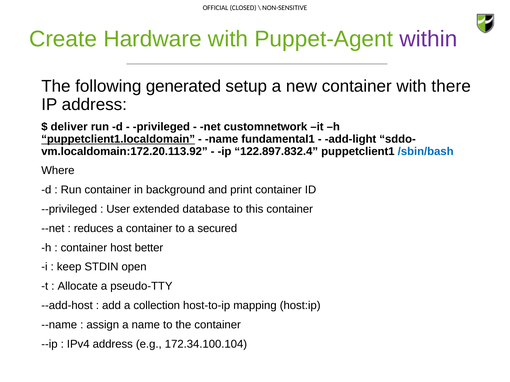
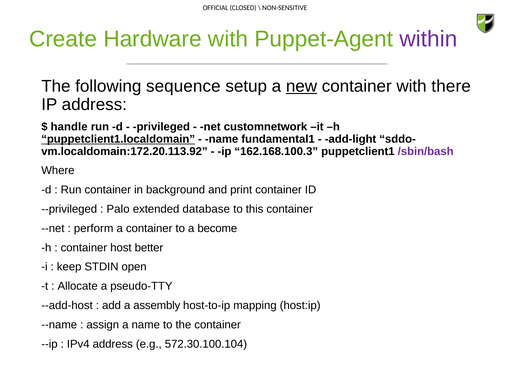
generated: generated -> sequence (183, 86)
new underline: none -> present (302, 86)
deliver: deliver -> handle (69, 127)
122.897.832.4: 122.897.832.4 -> 162.168.100.3 (276, 151)
/sbin/bash colour: blue -> purple (426, 151)
User: User -> Palo (118, 209)
reduces: reduces -> perform (94, 229)
secured: secured -> become (217, 229)
collection: collection -> assembly (157, 306)
172.34.100.104: 172.34.100.104 -> 572.30.100.104 (206, 344)
